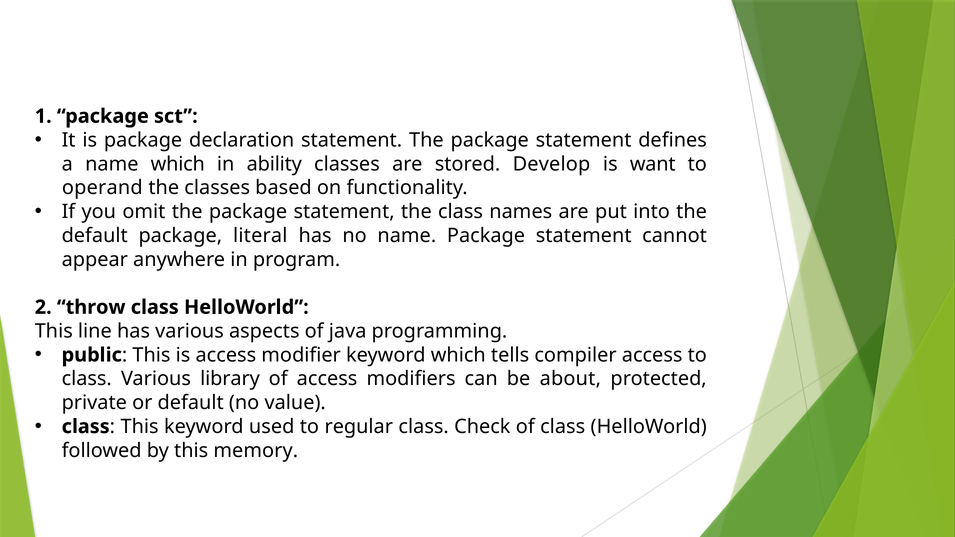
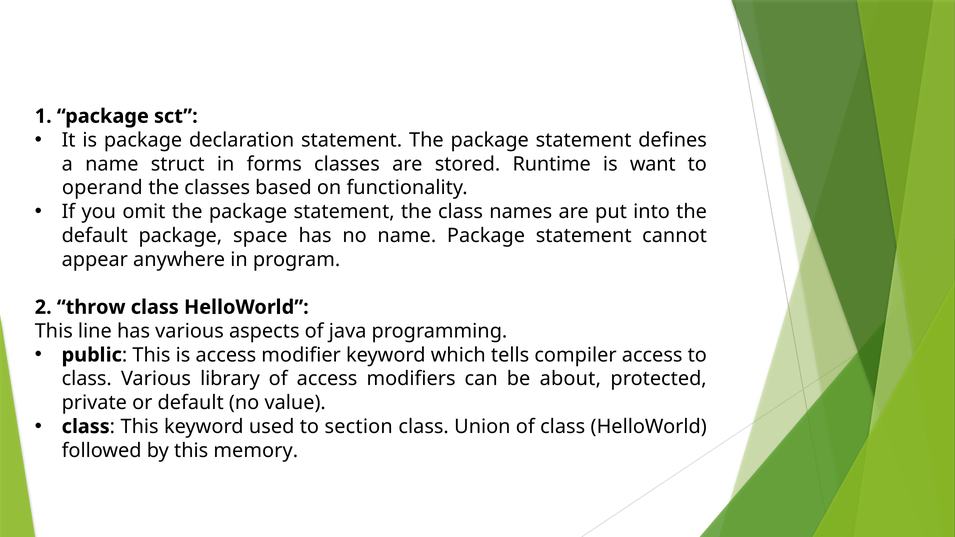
name which: which -> struct (178, 164)
ability: ability -> forms (274, 164)
Develop: Develop -> Runtime (552, 164)
literal: literal -> space (260, 236)
regular: regular -> section (359, 427)
Check: Check -> Union (482, 427)
